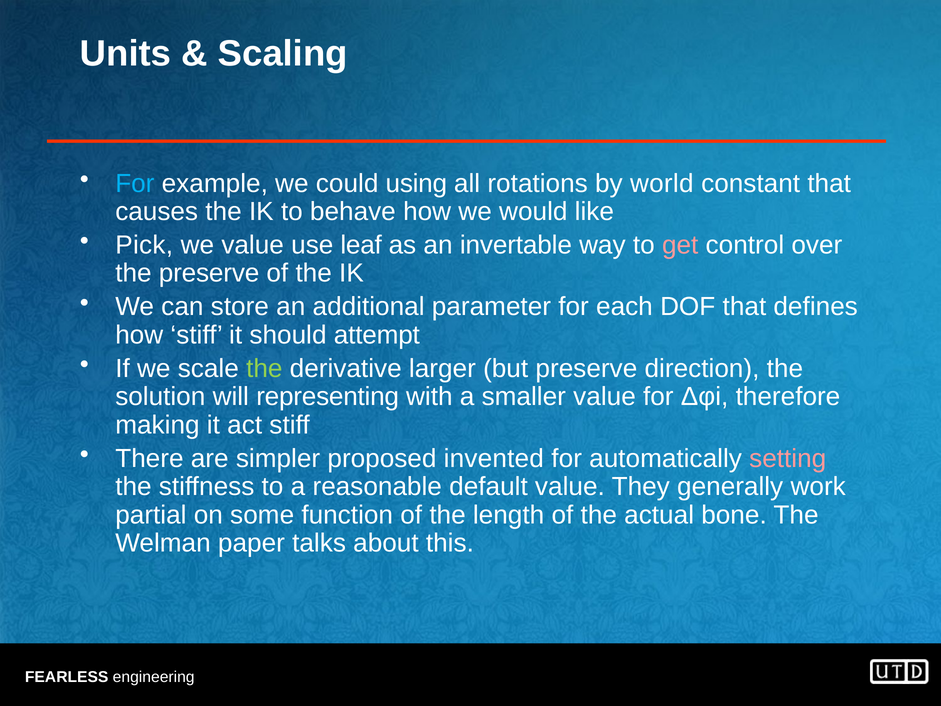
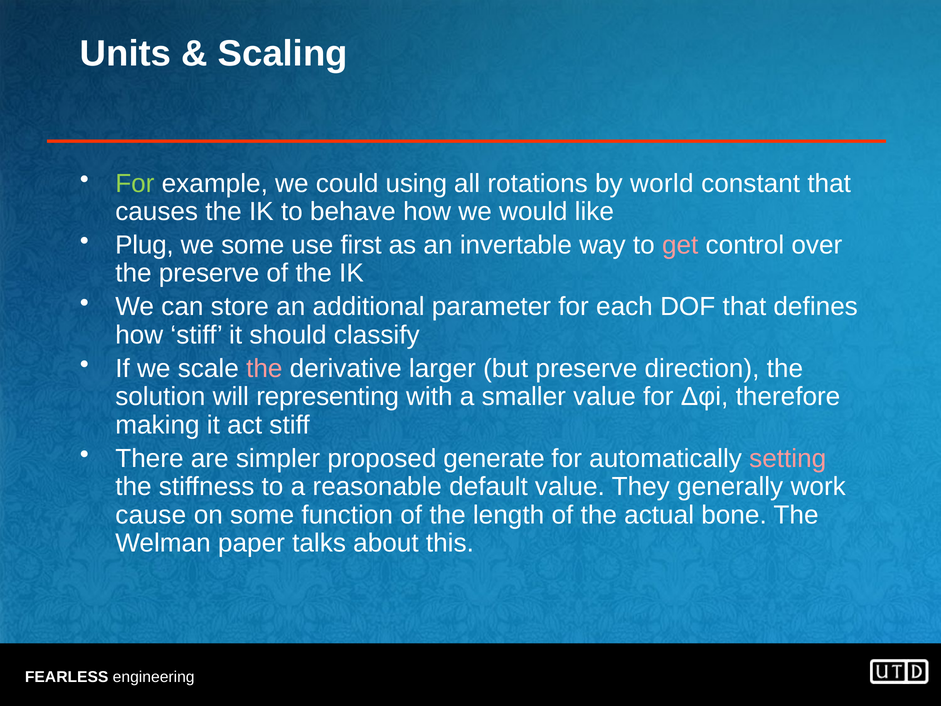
For colour: light blue -> light green (135, 183)
Pick: Pick -> Plug (144, 245)
we value: value -> some (253, 245)
leaf: leaf -> first (361, 245)
attempt: attempt -> classify (377, 335)
the colour: light green -> pink (264, 368)
invented: invented -> generate (494, 458)
partial: partial -> cause (151, 515)
